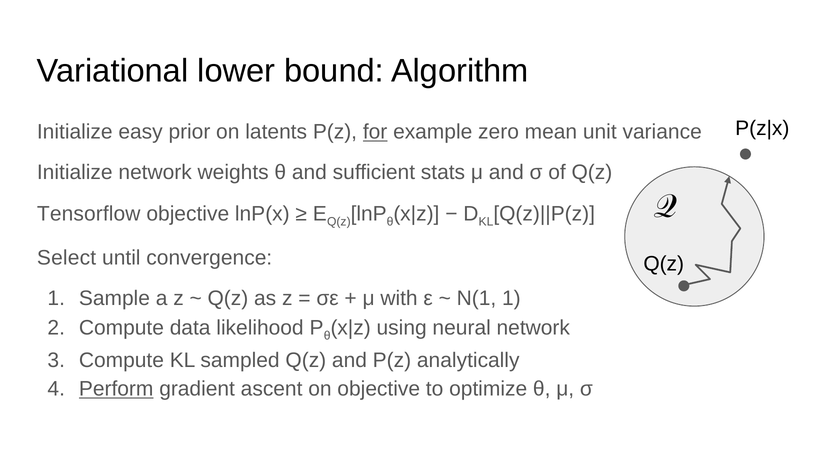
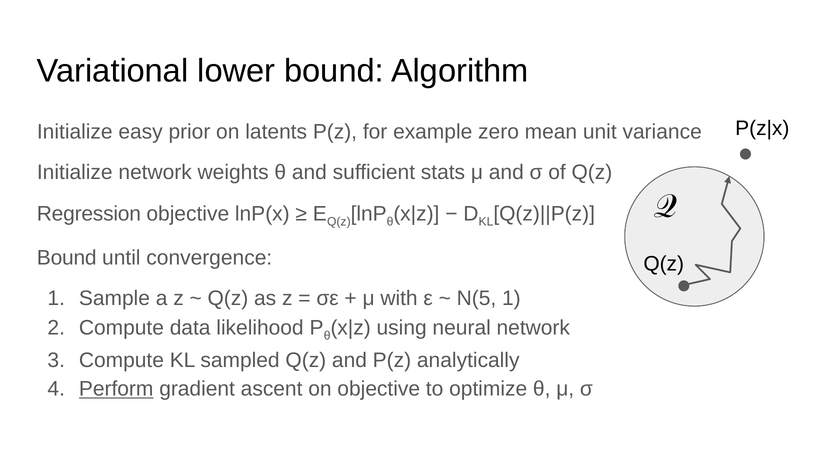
for underline: present -> none (375, 132)
Tensorflow: Tensorflow -> Regression (89, 214)
Select: Select -> Bound (67, 258)
N(1: N(1 -> N(5 (476, 298)
